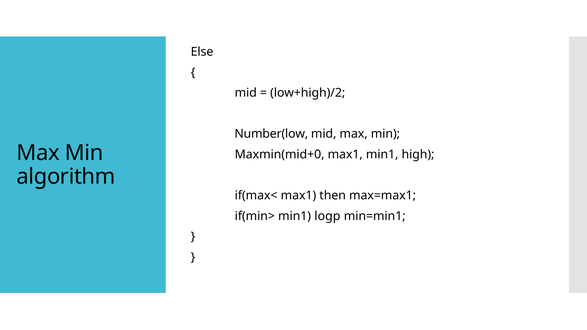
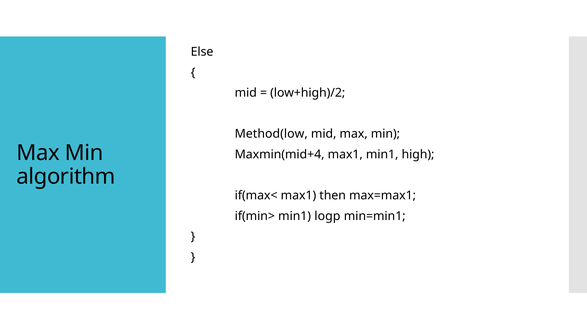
Number(low: Number(low -> Method(low (271, 134)
Maxmin(mid+0: Maxmin(mid+0 -> Maxmin(mid+4 (280, 155)
